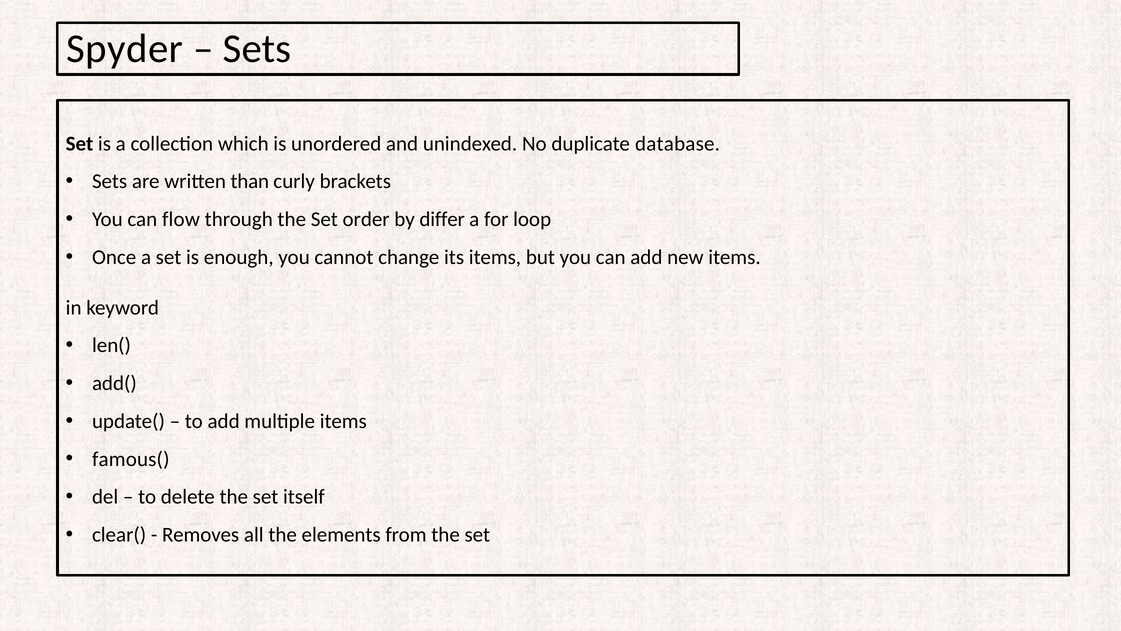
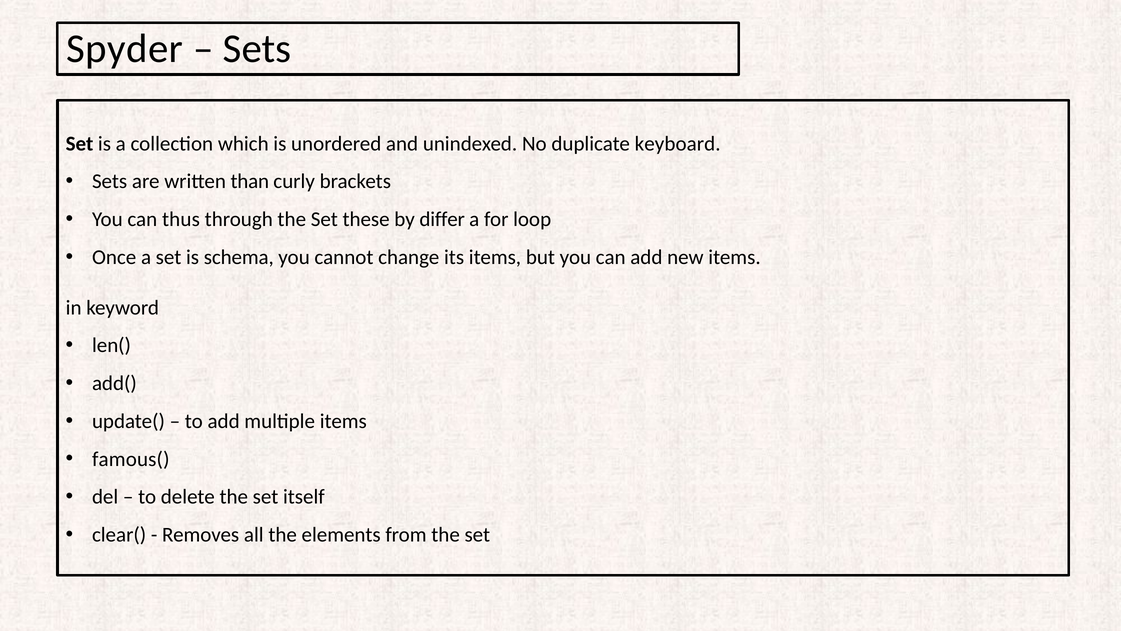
database: database -> keyboard (678, 144)
flow: flow -> thus (181, 219)
order: order -> these (366, 219)
enough: enough -> schema (239, 257)
